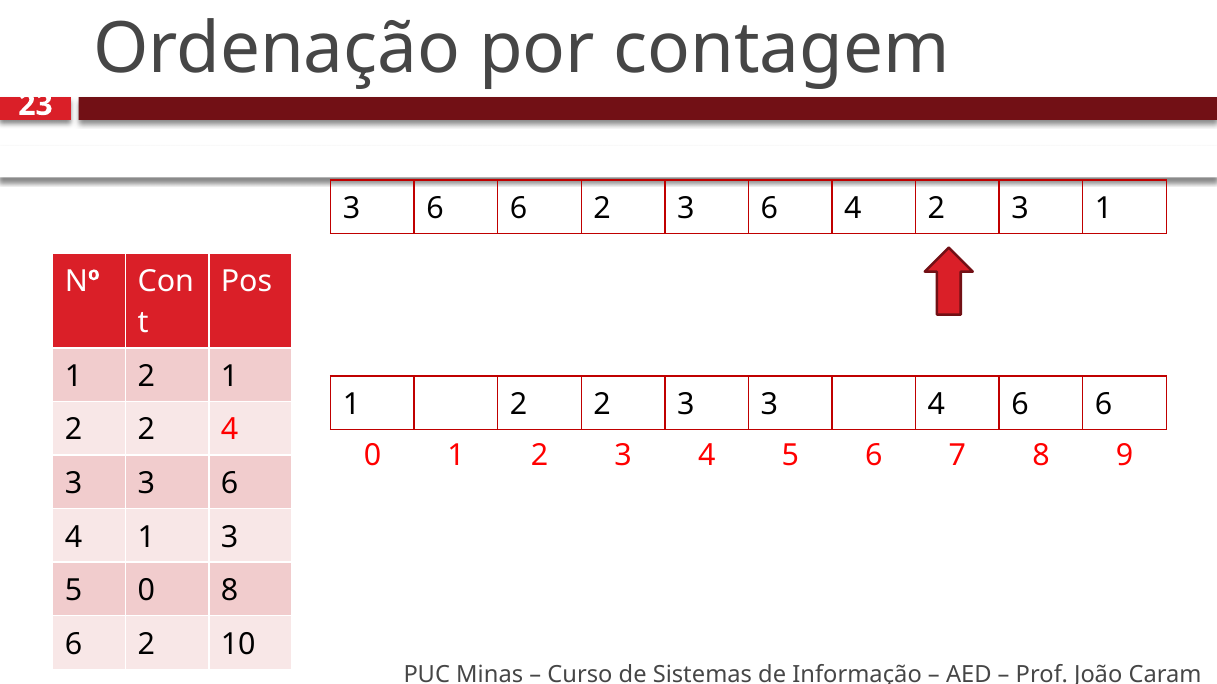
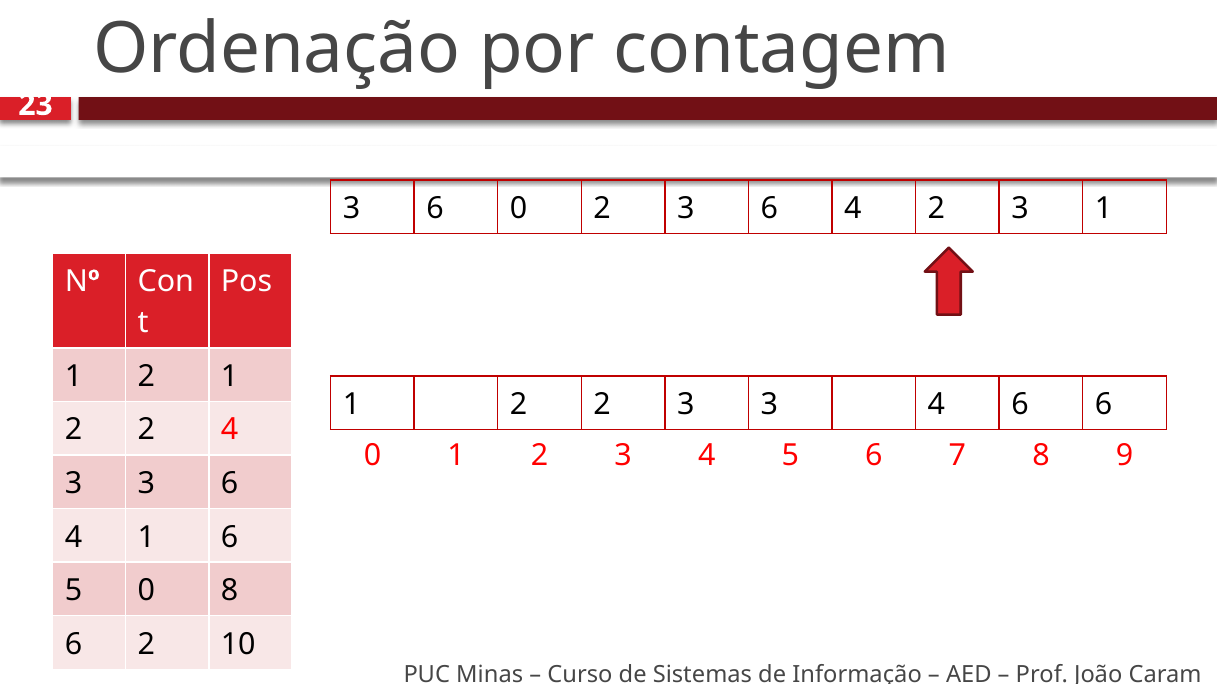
3 6 6: 6 -> 0 (519, 208)
1 3: 3 -> 6 (230, 537)
